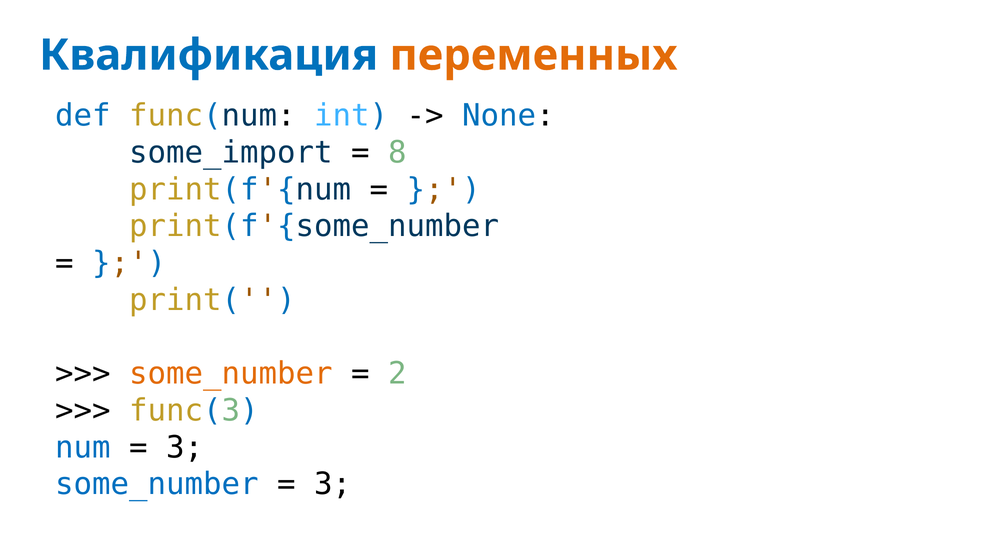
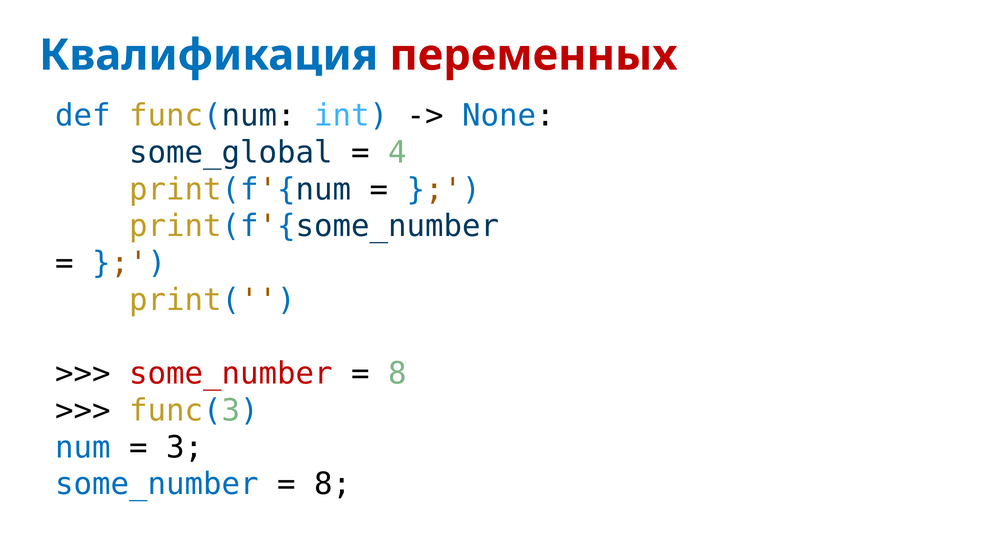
переменных colour: orange -> red (533, 55)
some_import: some_import -> some_global (231, 153)
8: 8 -> 4 (398, 153)
some_number colour: orange -> red (231, 374)
2: 2 -> 8 (398, 374)
3: 3 -> 8 (333, 485)
